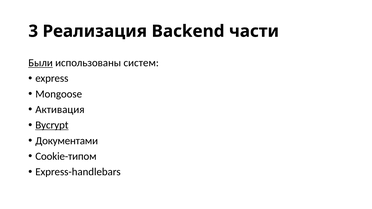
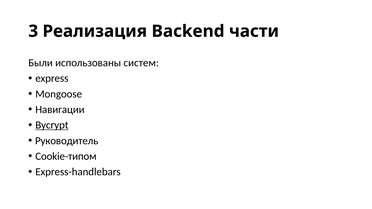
Были underline: present -> none (41, 63)
Активация: Активация -> Навигации (60, 110)
Документами: Документами -> Руководитель (67, 141)
